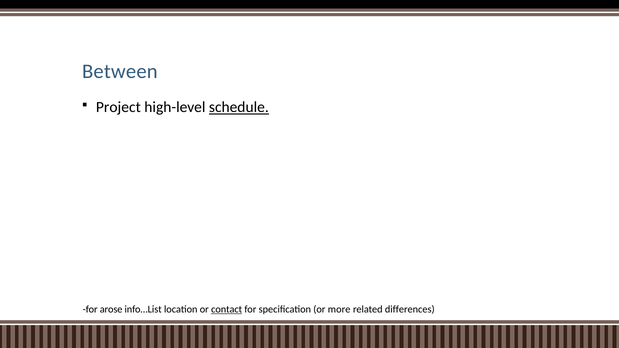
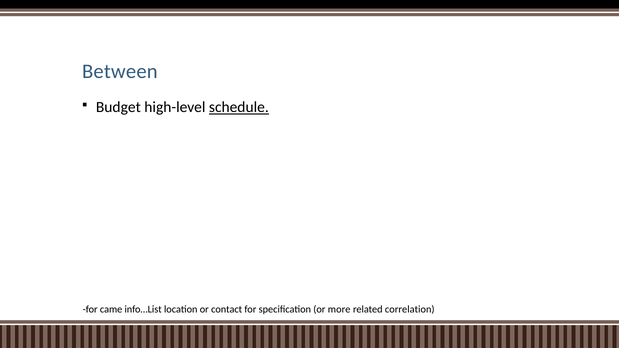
Project: Project -> Budget (118, 107)
arose: arose -> came (111, 309)
contact underline: present -> none (227, 309)
differences: differences -> correlation (410, 309)
